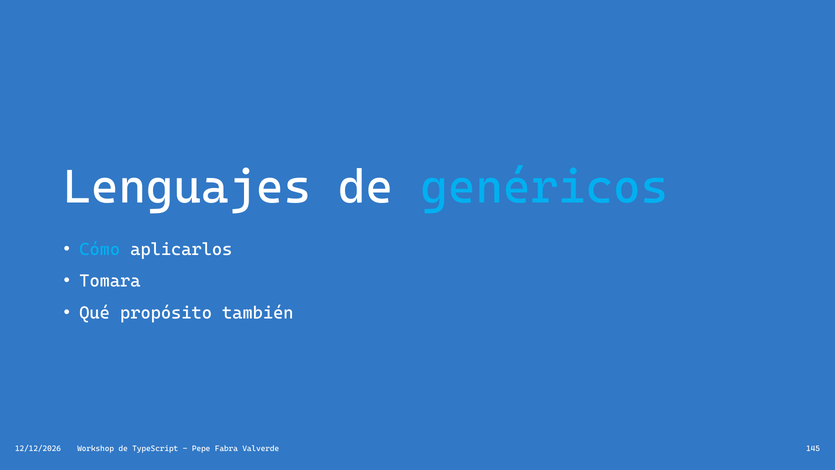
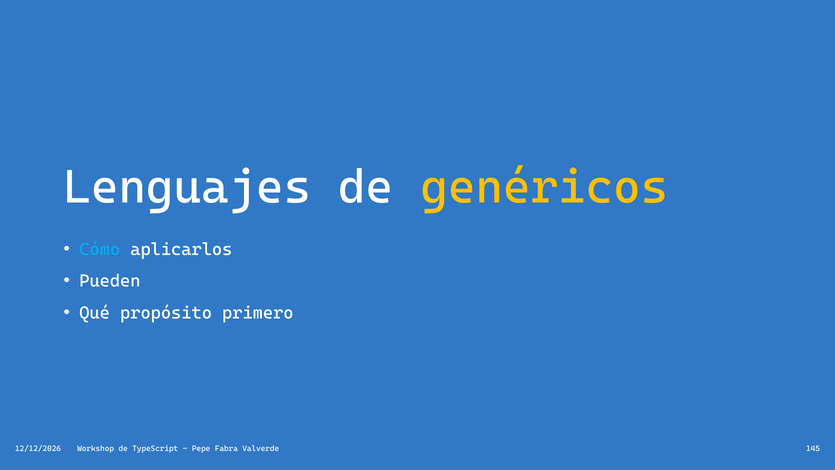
genéricos colour: light blue -> yellow (545, 187)
Tomara: Tomara -> Pueden (110, 281)
también: también -> primero (258, 313)
